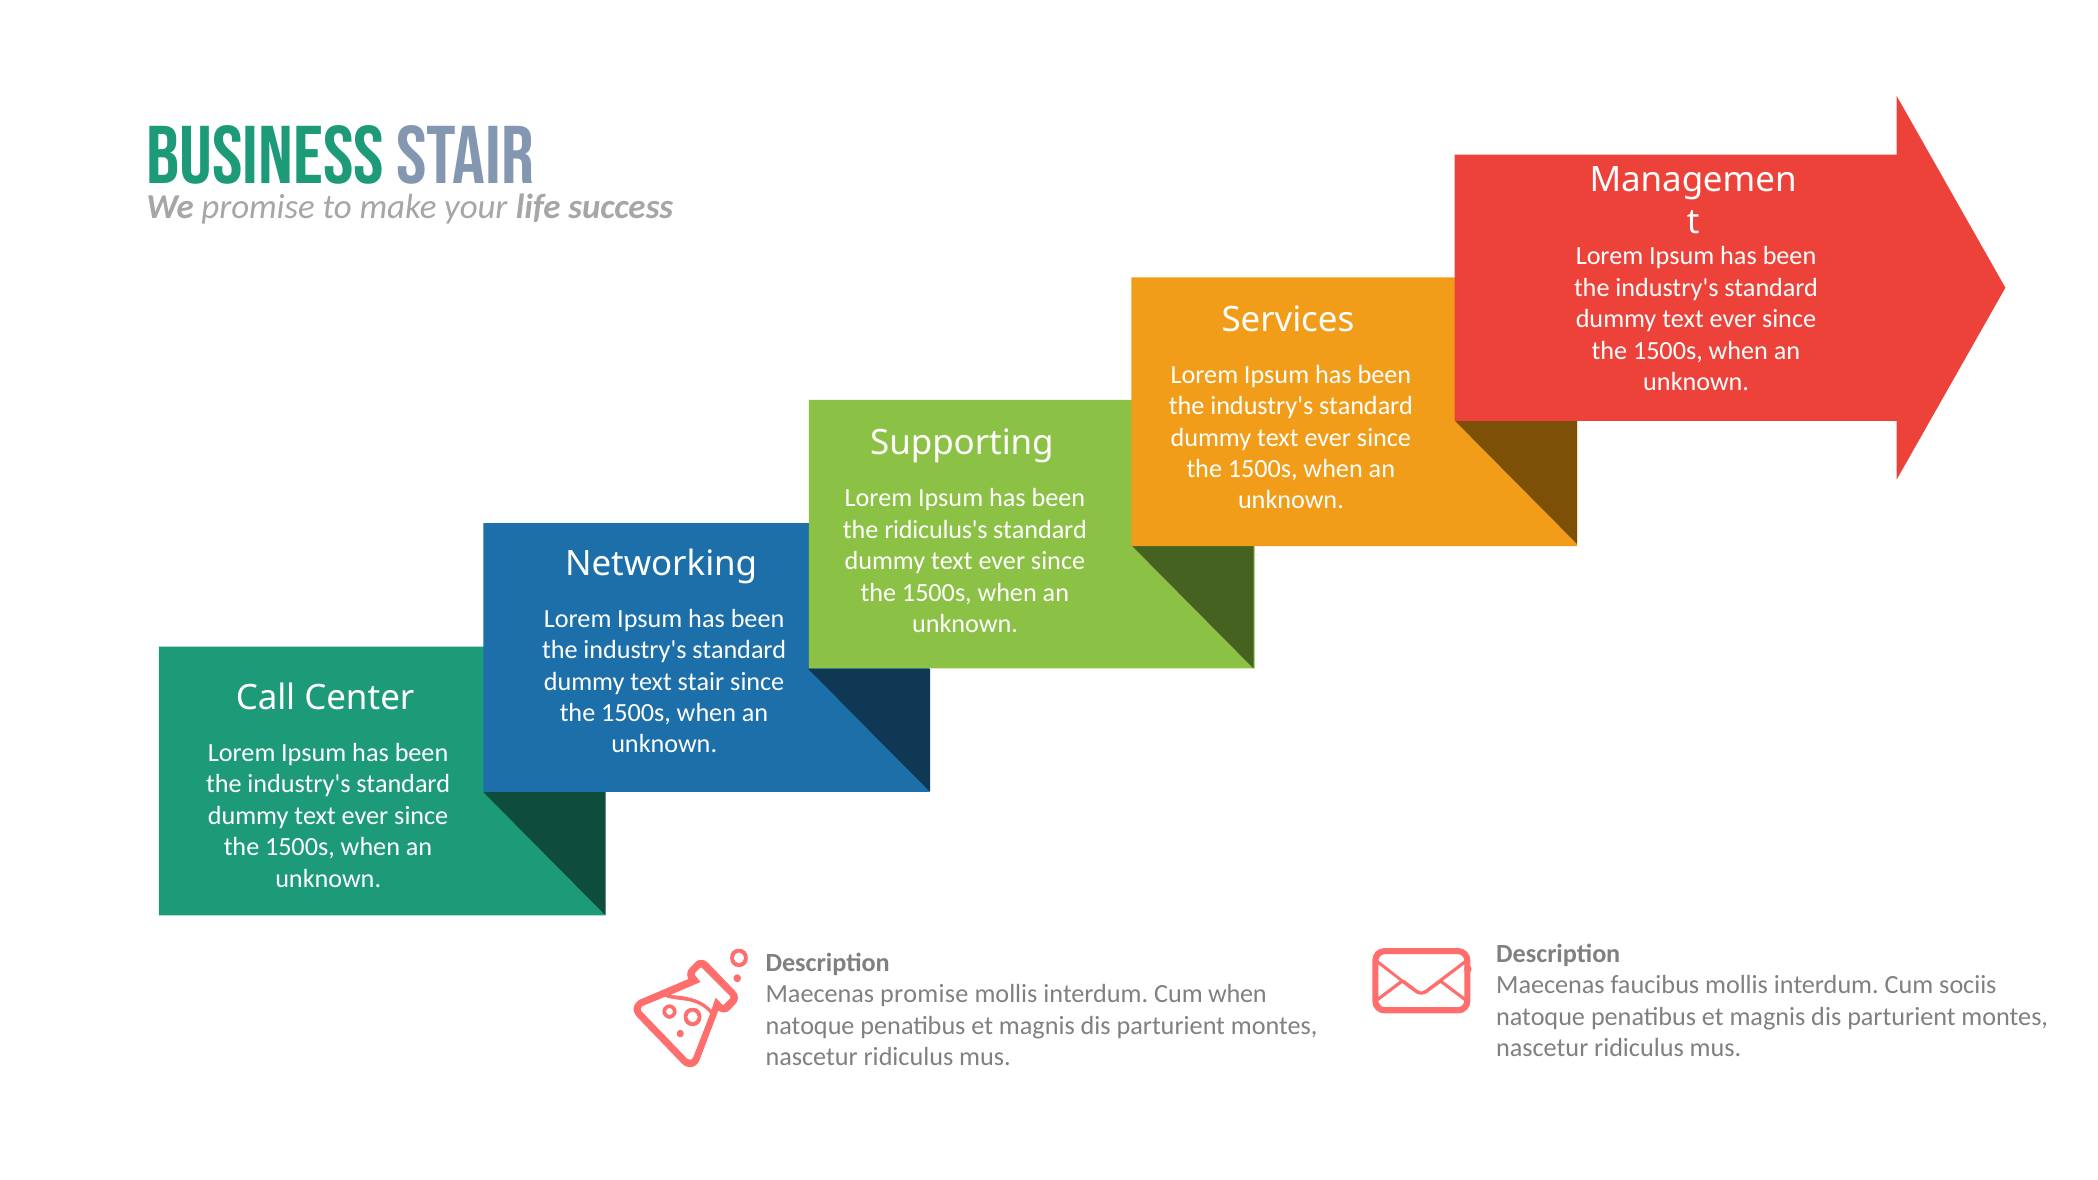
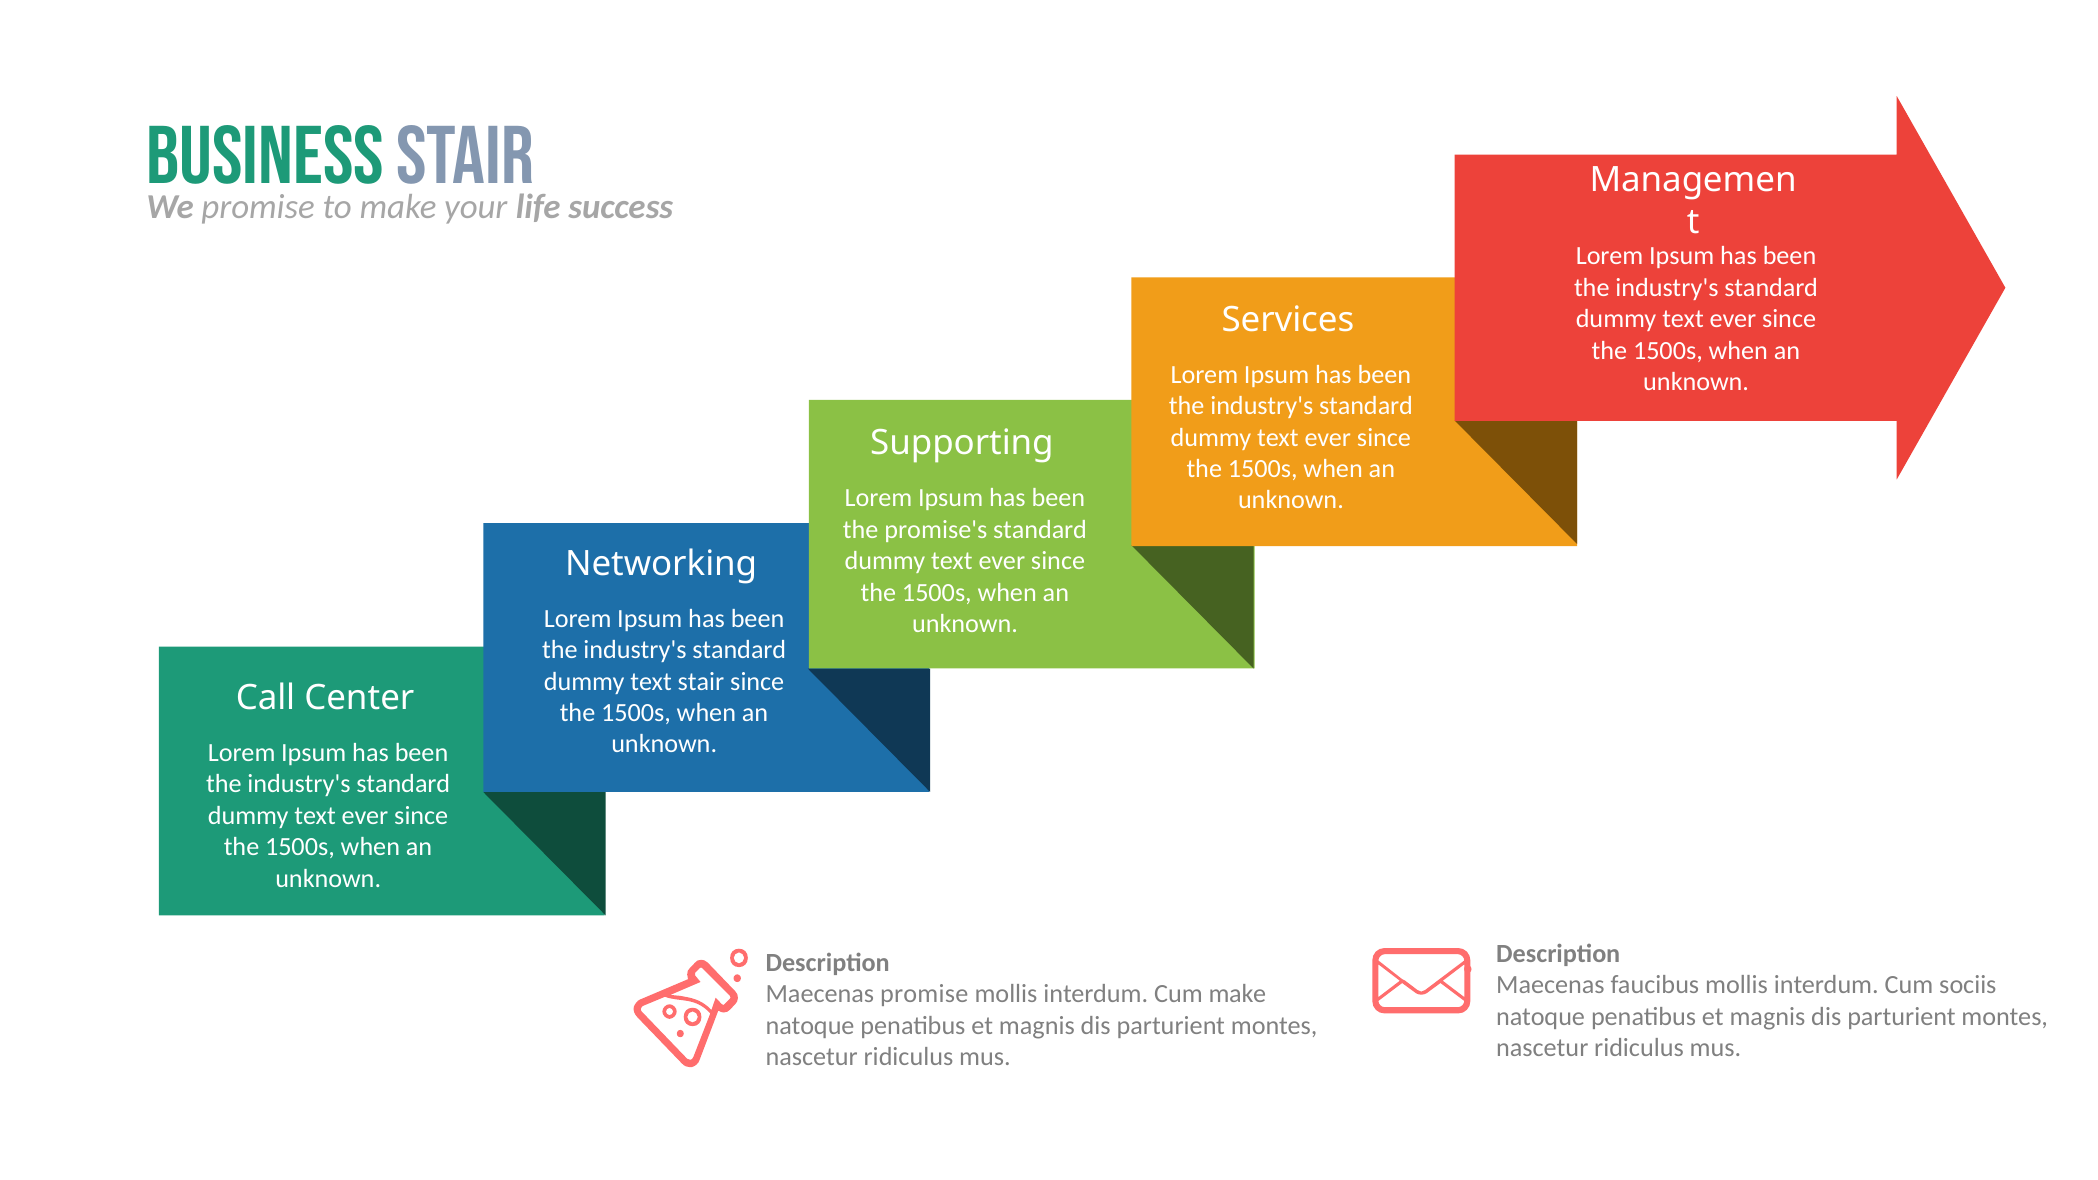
ridiculus's: ridiculus's -> promise's (936, 530)
Cum when: when -> make (1237, 994)
